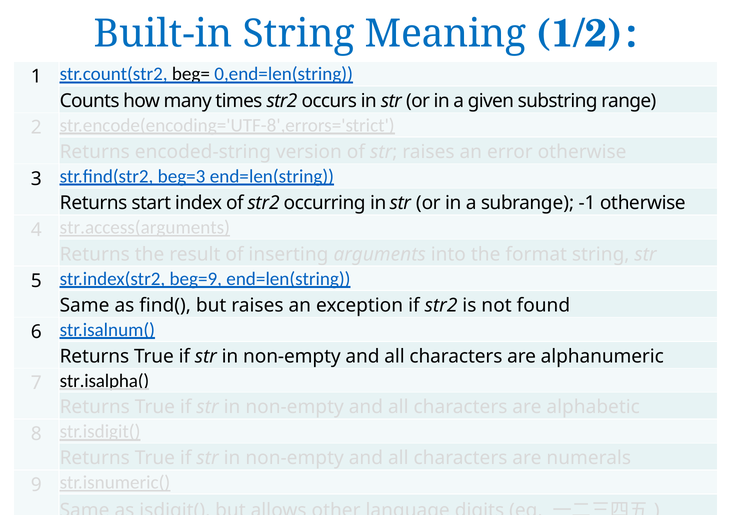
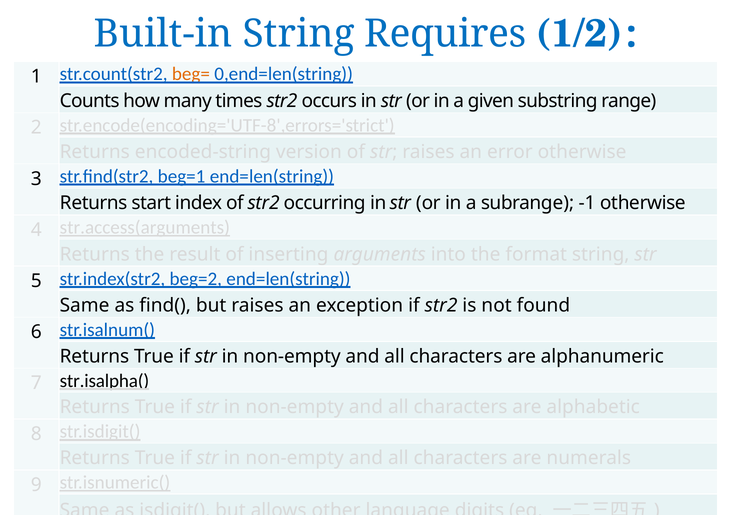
Meaning: Meaning -> Requires (445, 34)
beg= colour: black -> orange (191, 74)
beg=3: beg=3 -> beg=1 (182, 177)
beg=9: beg=9 -> beg=2 (196, 279)
